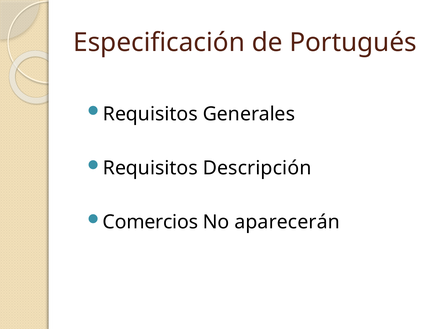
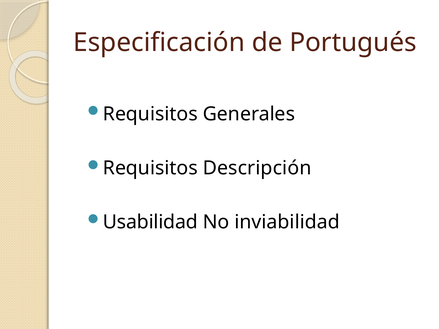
Comercios: Comercios -> Usabilidad (150, 222)
aparecerán: aparecerán -> inviabilidad (287, 222)
